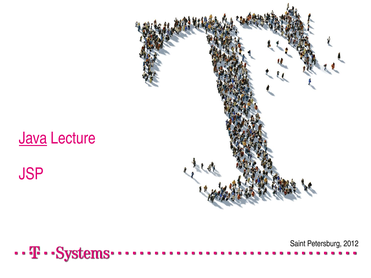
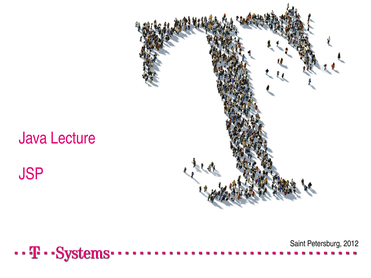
Java underline: present -> none (33, 138)
